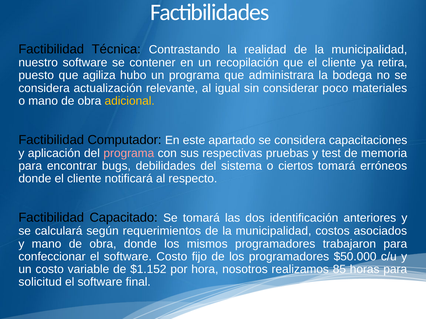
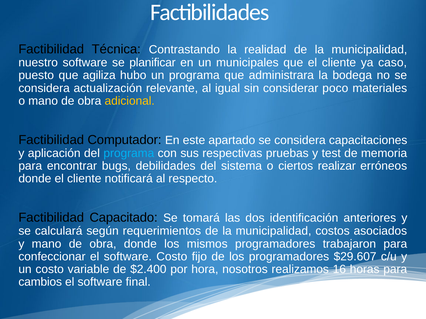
contener: contener -> planificar (153, 63)
recopilación: recopilación -> municipales (247, 63)
retira: retira -> caso (393, 63)
programa colour: pink -> light blue (129, 153)
ciertos tomará: tomará -> realizar (337, 166)
$50.000: $50.000 -> $29.607 (355, 257)
$1.152: $1.152 -> $2.400 (148, 270)
85: 85 -> 16 (339, 270)
solicitud: solicitud -> cambios (40, 283)
